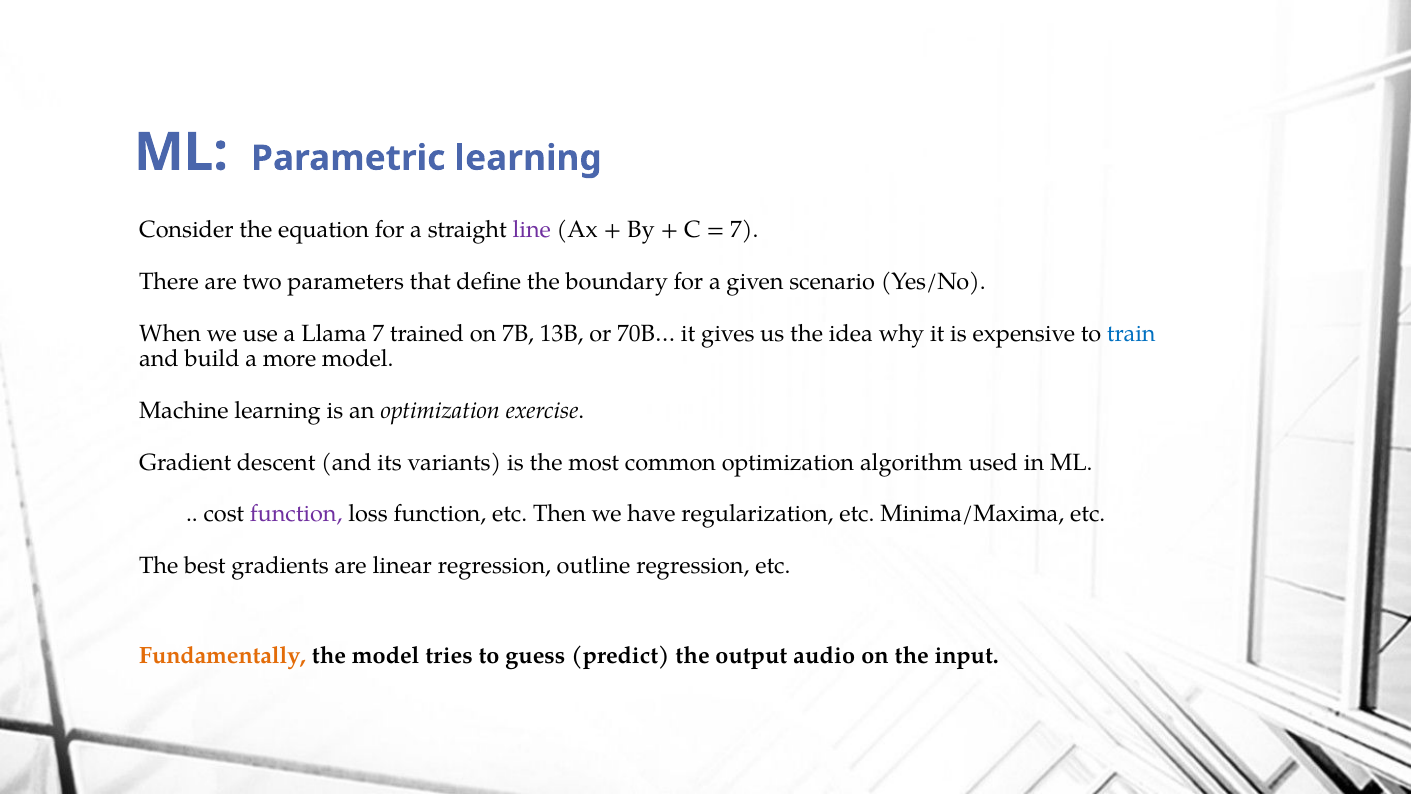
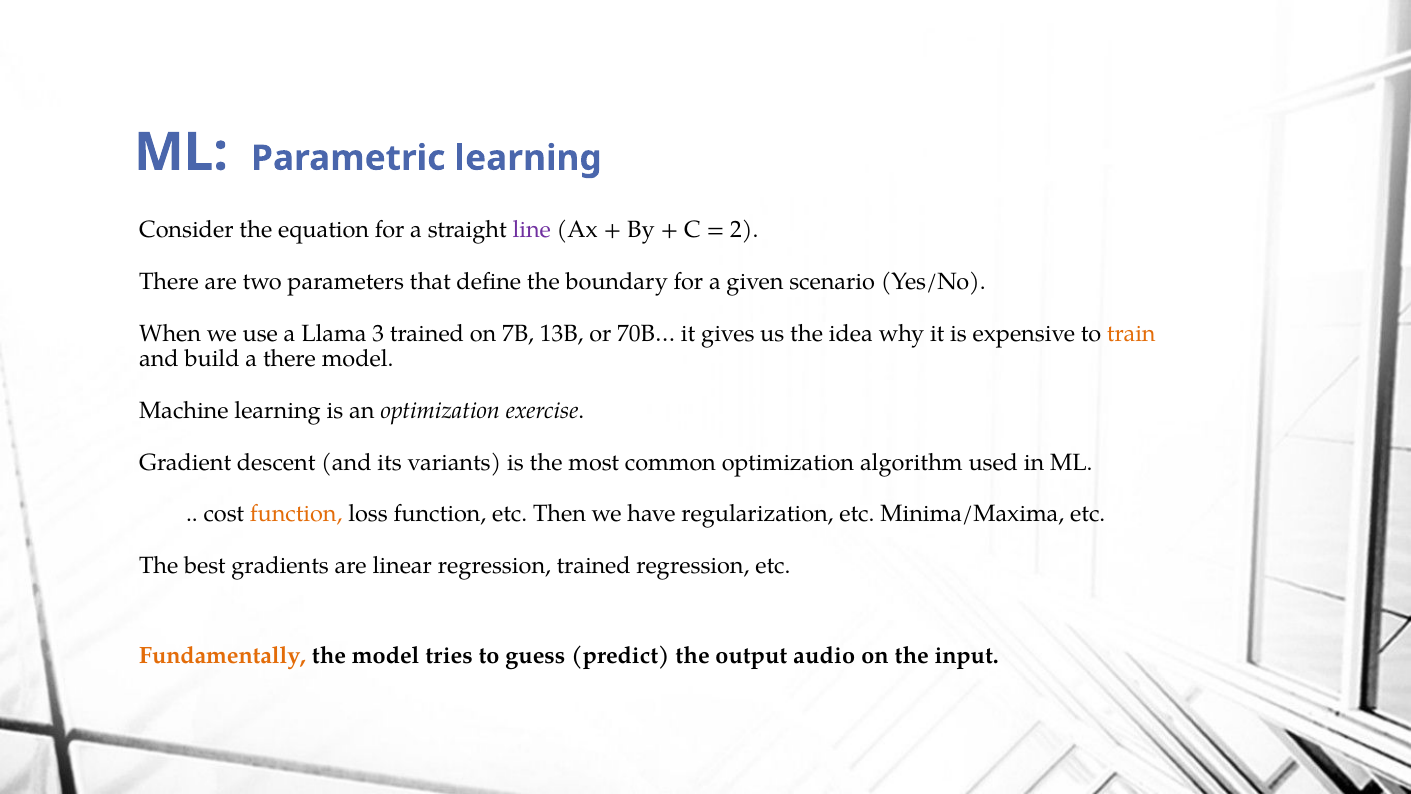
7: 7 -> 2 (744, 230)
Llama 7: 7 -> 3 (378, 333)
train colour: blue -> orange (1131, 333)
a more: more -> there (289, 359)
function colour: purple -> orange (296, 514)
regression outline: outline -> trained (594, 566)
